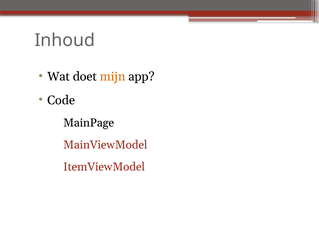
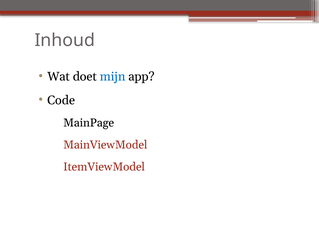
mijn colour: orange -> blue (113, 77)
